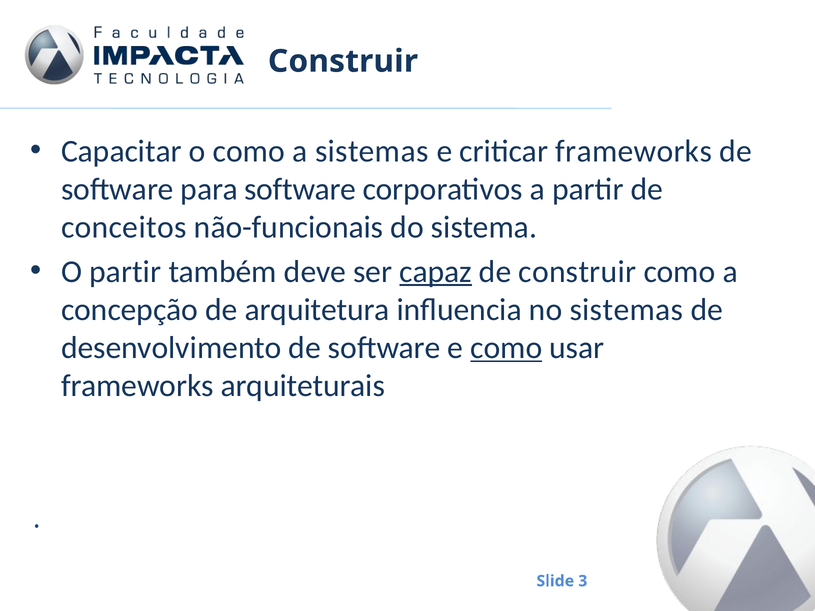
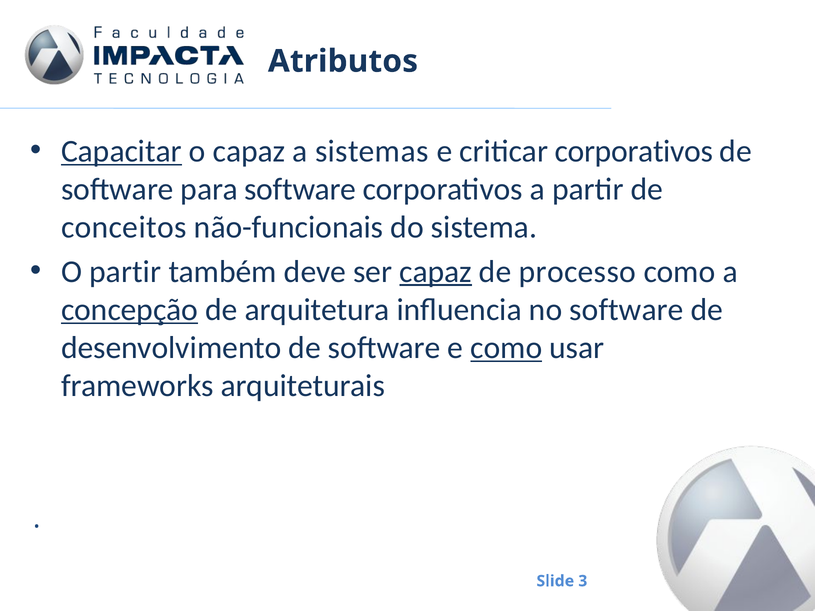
Construir: Construir -> Atributos (343, 61)
Capacitar underline: none -> present (121, 151)
o como: como -> capaz (249, 151)
criticar frameworks: frameworks -> corporativos (634, 151)
de construir: construir -> processo (577, 272)
concepção underline: none -> present (130, 310)
no sistemas: sistemas -> software (627, 310)
